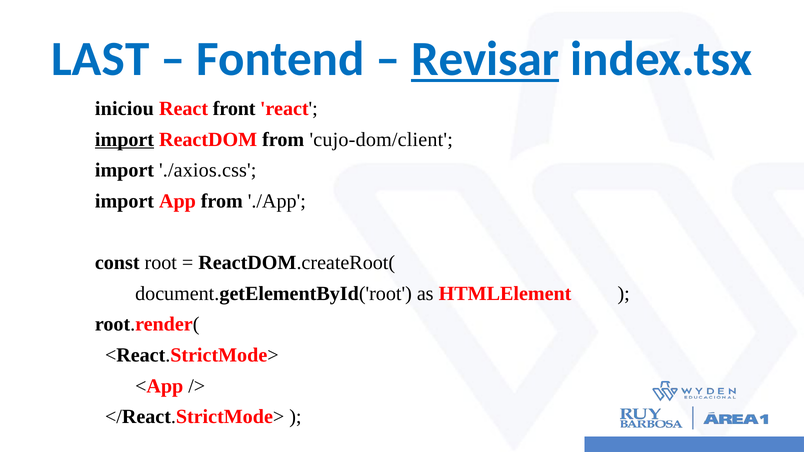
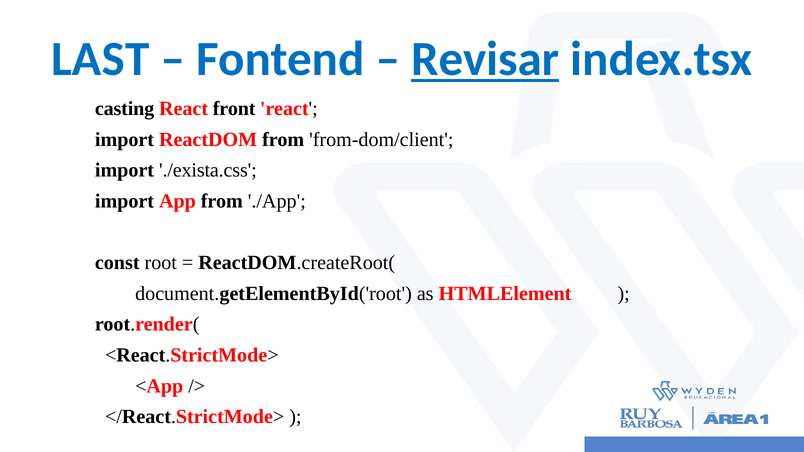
iniciou: iniciou -> casting (125, 109)
import underline: present -> none (125, 140)
cujo-dom/client: cujo-dom/client -> from-dom/client (381, 140)
./axios.css: ./axios.css -> ./exista.css (208, 170)
